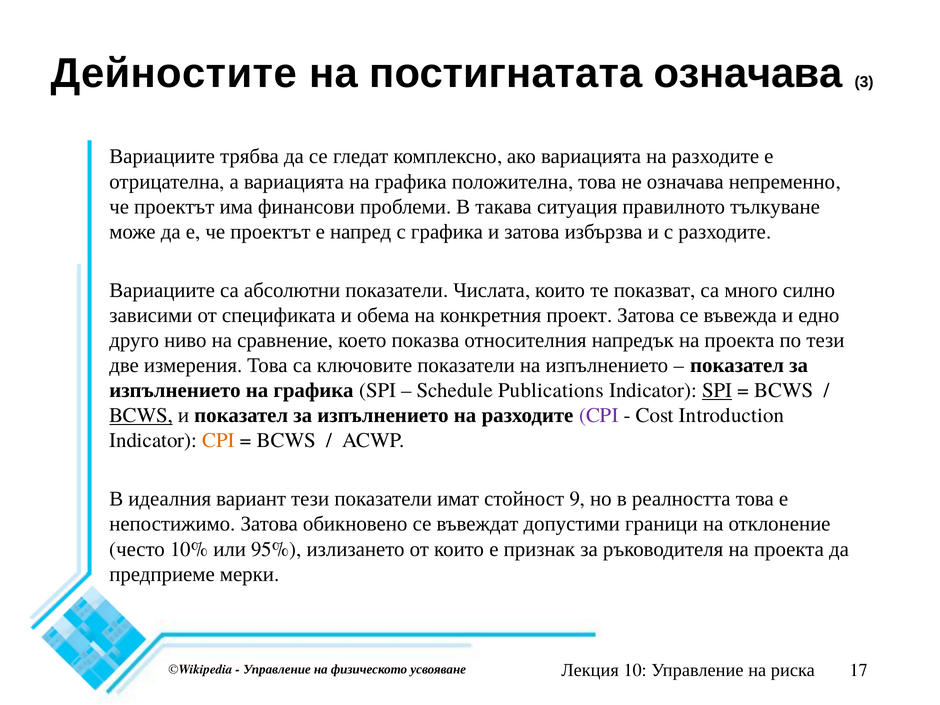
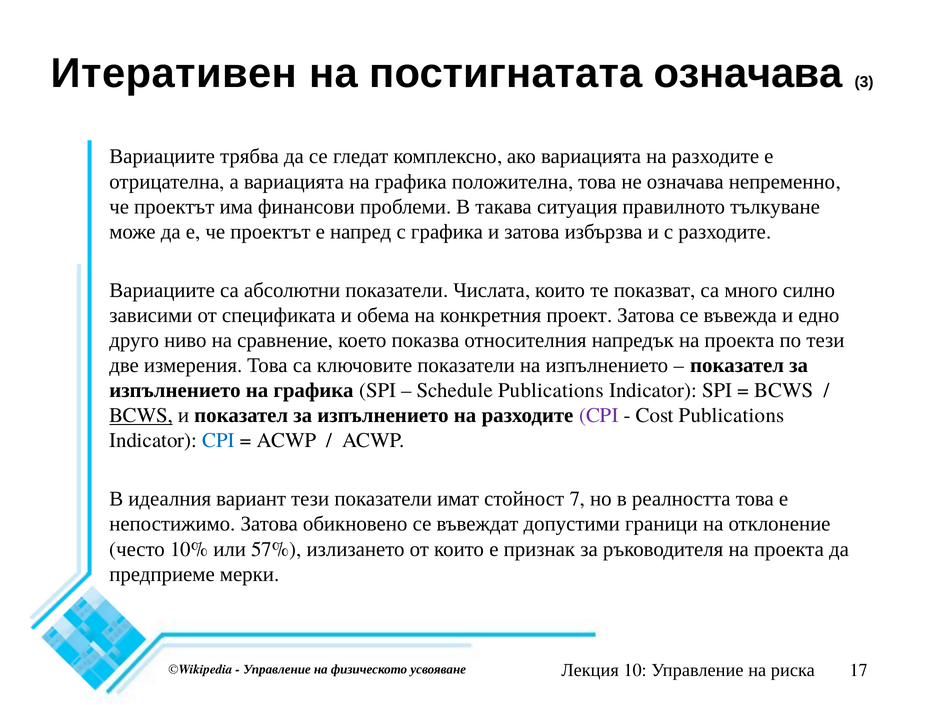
Дейностите: Дейностите -> Итеративен (174, 73)
SPI underline: present -> none (717, 390)
Cost Introduction: Introduction -> Publications (732, 415)
CPI colour: orange -> blue (218, 441)
BCWS: BCWS -> ACWP (286, 441)
9: 9 -> 7 (577, 499)
95%: 95% -> 57% (276, 549)
